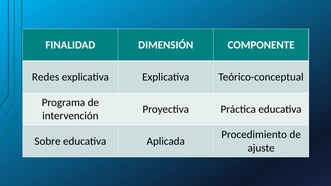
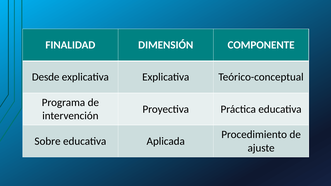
Redes: Redes -> Desde (46, 77)
